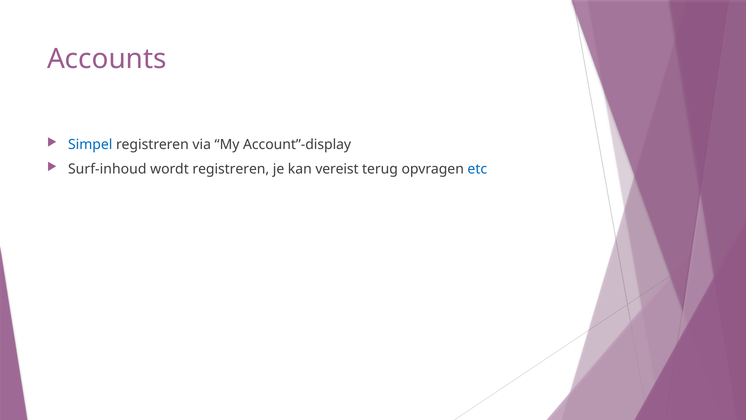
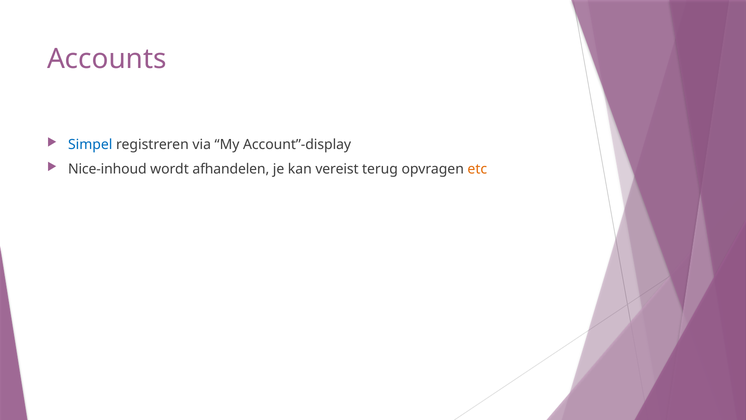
Surf-inhoud: Surf-inhoud -> Nice-inhoud (107, 169)
wordt registreren: registreren -> afhandelen (231, 169)
etc colour: blue -> orange (477, 169)
